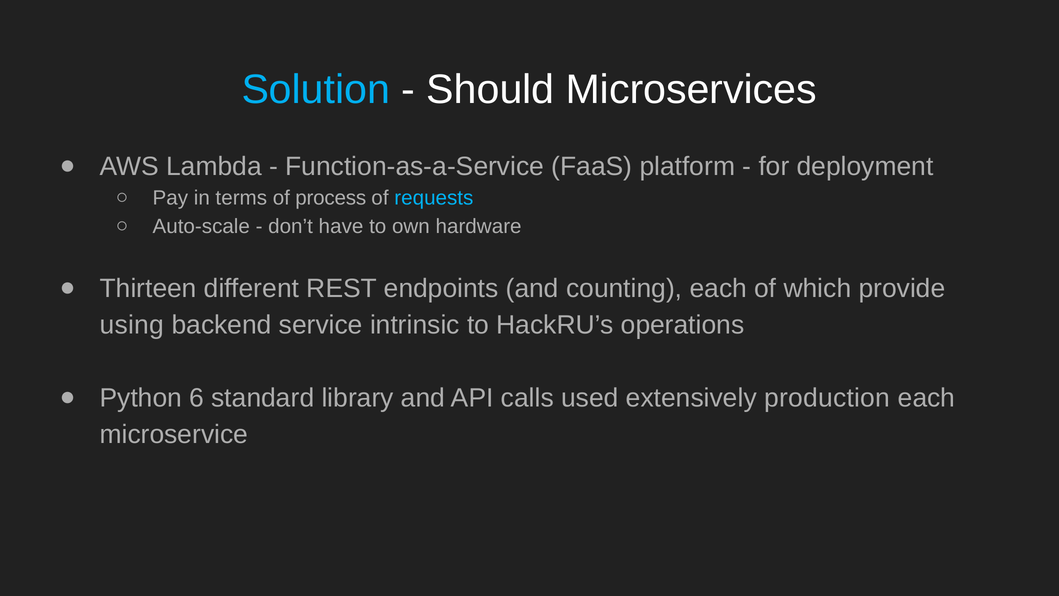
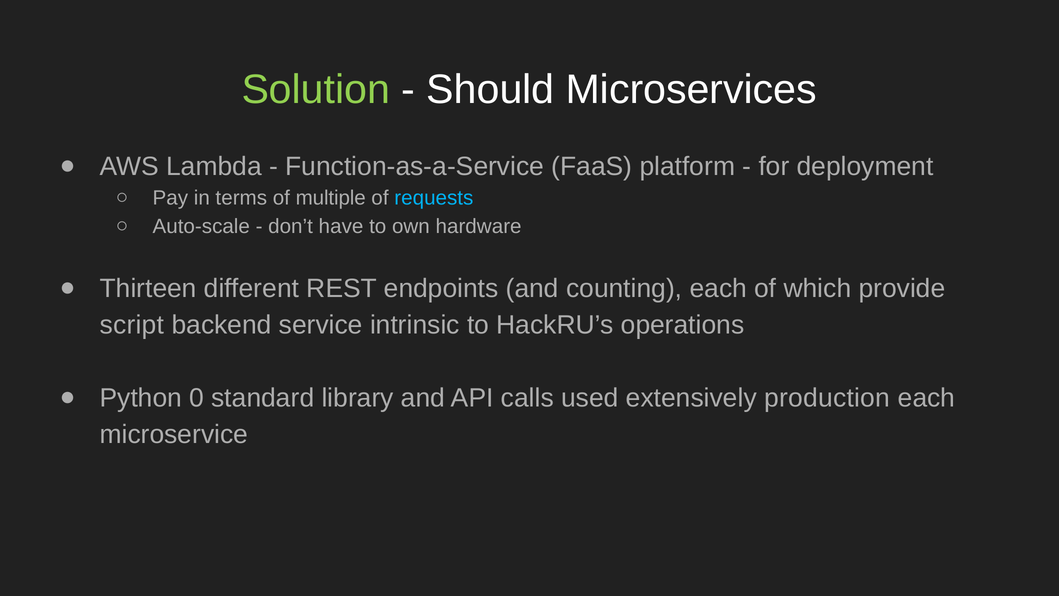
Solution colour: light blue -> light green (316, 90)
process: process -> multiple (331, 198)
using: using -> script (132, 325)
6: 6 -> 0 (197, 398)
